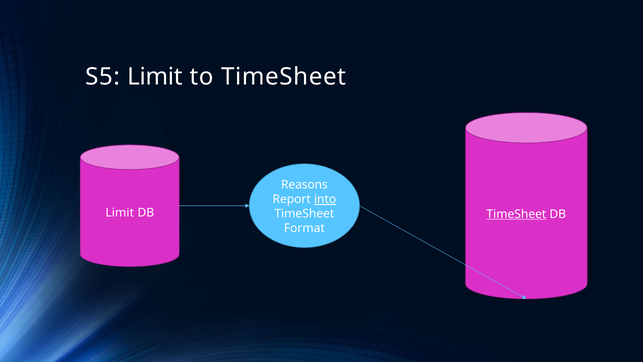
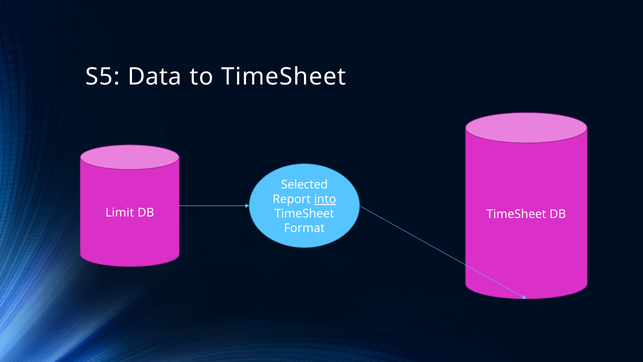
S5 Limit: Limit -> Data (155, 77)
Reasons: Reasons -> Selected (304, 185)
TimeSheet underline: present -> none (516, 214)
